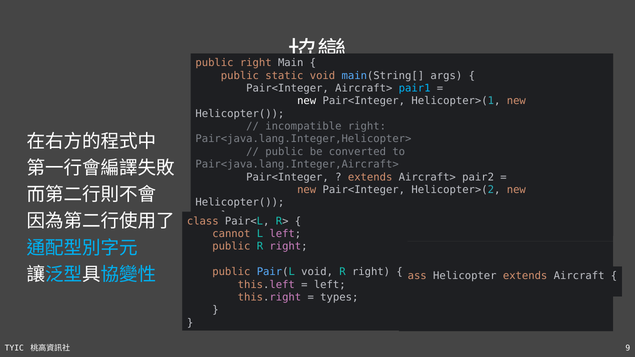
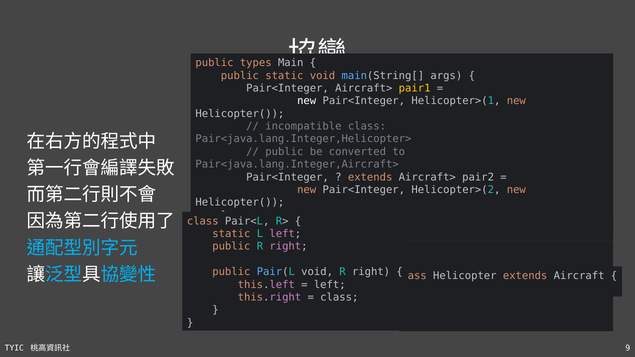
public right: right -> types (256, 63)
pair1 colour: light blue -> yellow (415, 88)
incompatible right: right -> class (367, 126)
cannot: cannot -> static (231, 234)
types: types -> class (339, 297)
